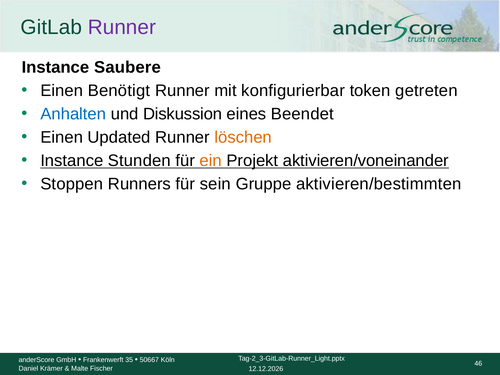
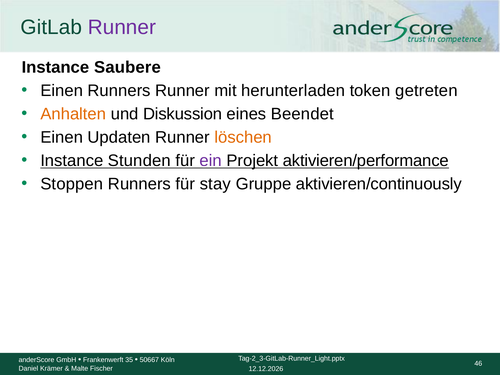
Einen Benötigt: Benötigt -> Runners (119, 91)
konfigurierbar: konfigurierbar -> herunterladen (293, 91)
Anhalten colour: blue -> orange (73, 114)
Updated: Updated -> Updaten (119, 137)
ein colour: orange -> purple (211, 161)
aktivieren/voneinander: aktivieren/voneinander -> aktivieren/performance (366, 161)
sein: sein -> stay (215, 184)
aktivieren/bestimmten: aktivieren/bestimmten -> aktivieren/continuously (379, 184)
